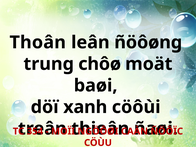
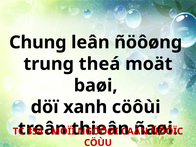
Thoân: Thoân -> Chung (38, 42)
chôø: chôø -> theá (99, 64)
